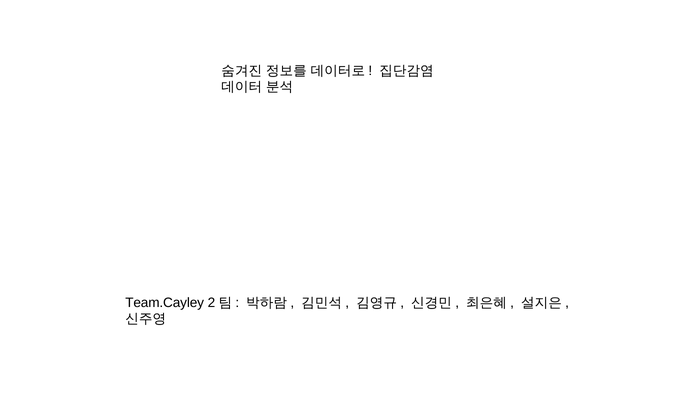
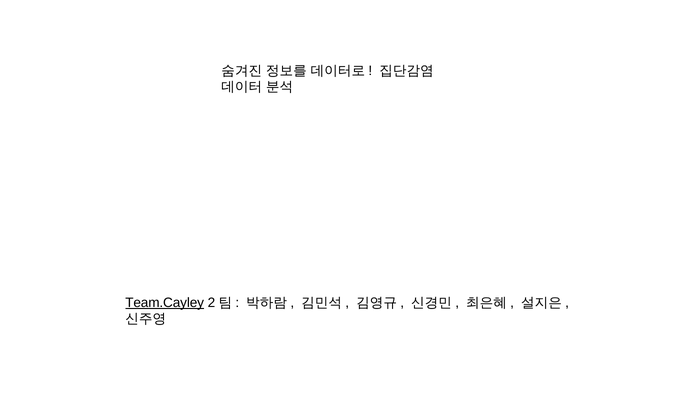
Team.Cayley underline: none -> present (165, 303)
